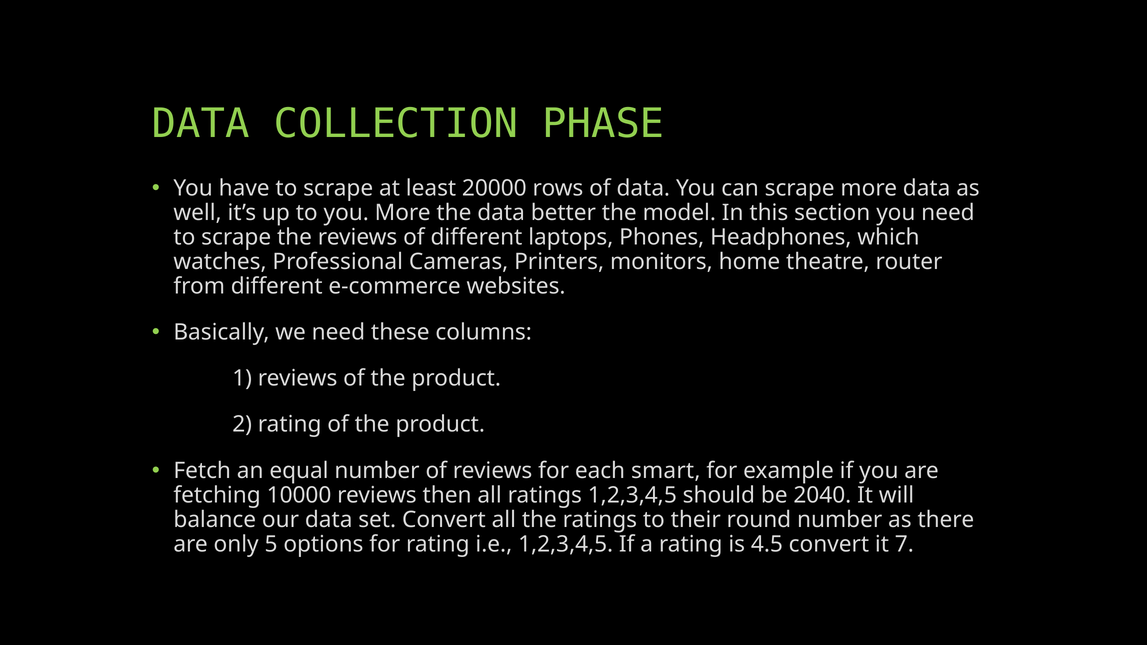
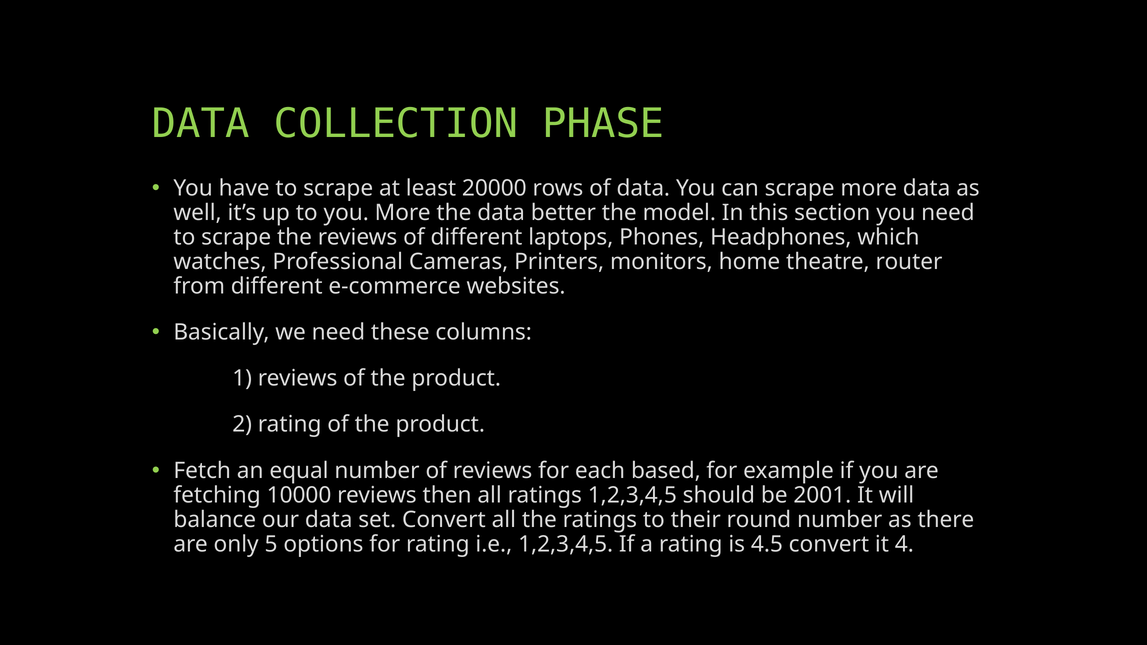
smart: smart -> based (666, 471)
2040: 2040 -> 2001 (822, 495)
7: 7 -> 4 (904, 544)
